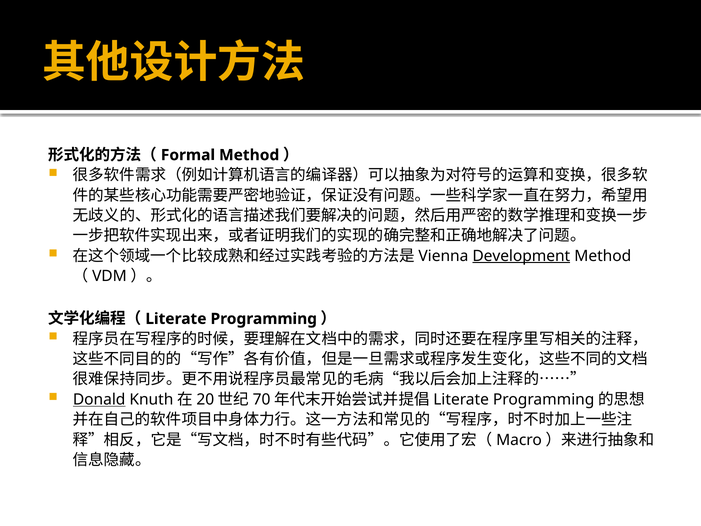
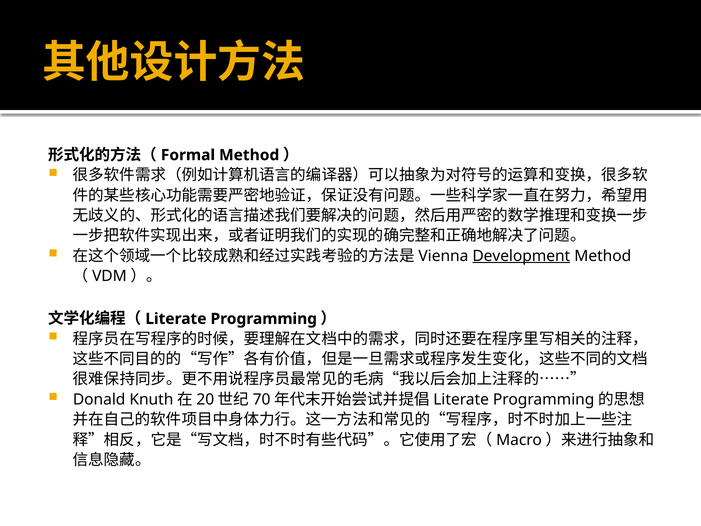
Donald underline: present -> none (99, 399)
